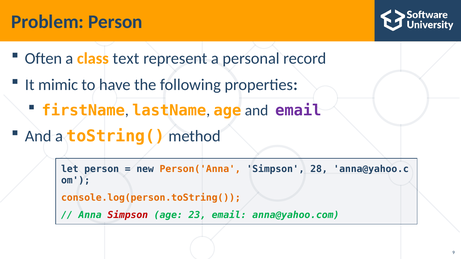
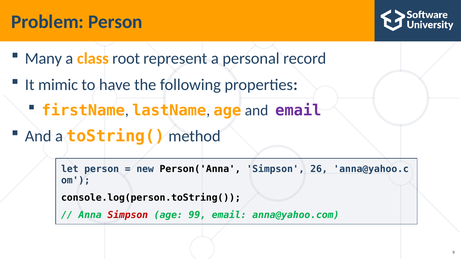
Often: Often -> Many (43, 58)
text: text -> root (126, 58)
Person('Anna colour: orange -> black (200, 169)
28: 28 -> 26 (319, 169)
console.log(person.toString( colour: orange -> black (151, 198)
23: 23 -> 99 (197, 215)
